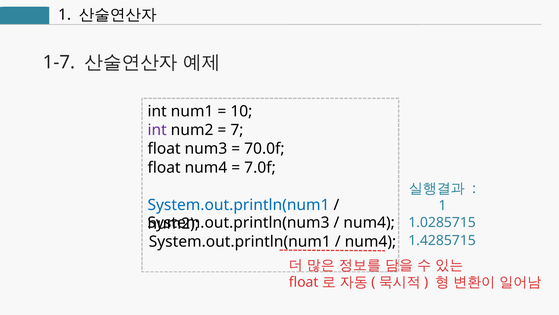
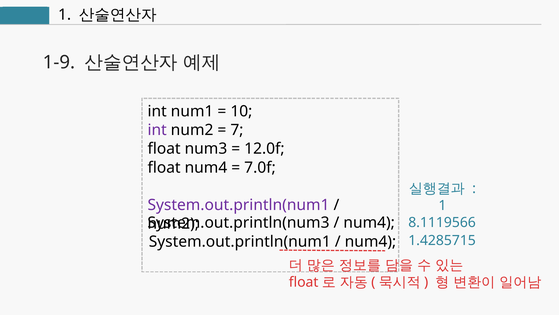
1-7: 1-7 -> 1-9 (59, 62)
70.0f: 70.0f -> 12.0f (264, 149)
System.out.println(num1 colour: blue -> purple (239, 205)
1.0285715: 1.0285715 -> 8.1119566 (442, 222)
